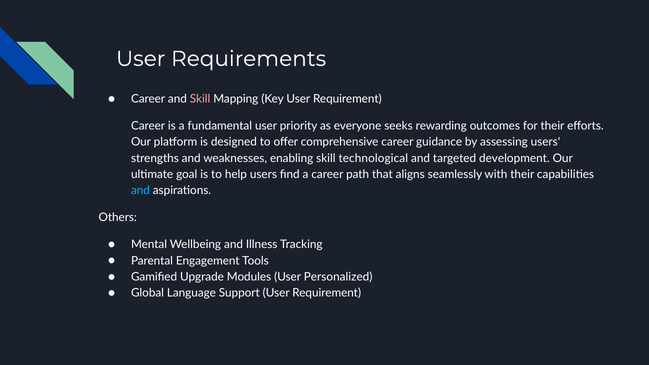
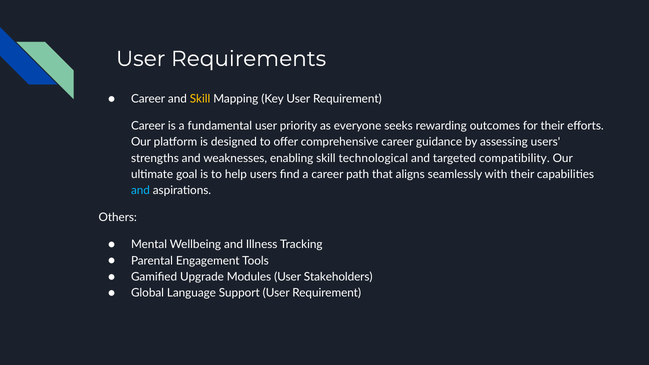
Skill colour: pink -> yellow (200, 99)
development: development -> compatibility (514, 158)
Personalized: Personalized -> Stakeholders (338, 277)
